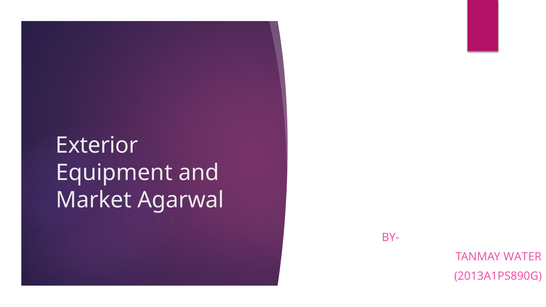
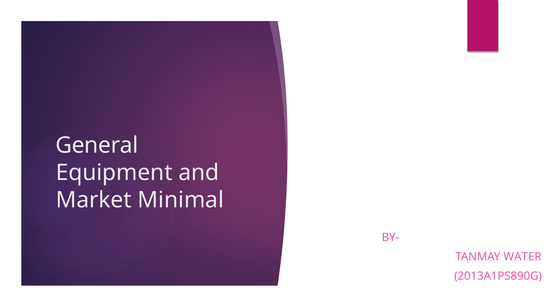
Exterior: Exterior -> General (97, 145)
Agarwal: Agarwal -> Minimal (181, 200)
